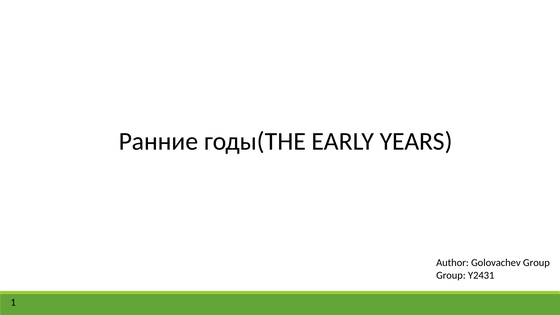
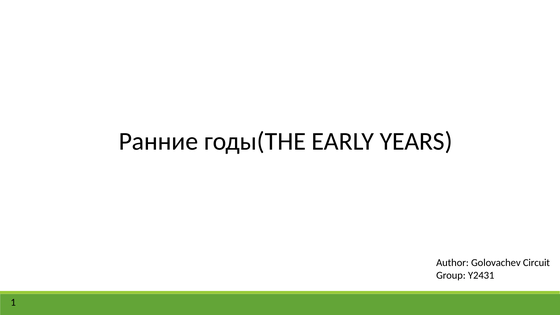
Golovachev Group: Group -> Circuit (536, 263)
